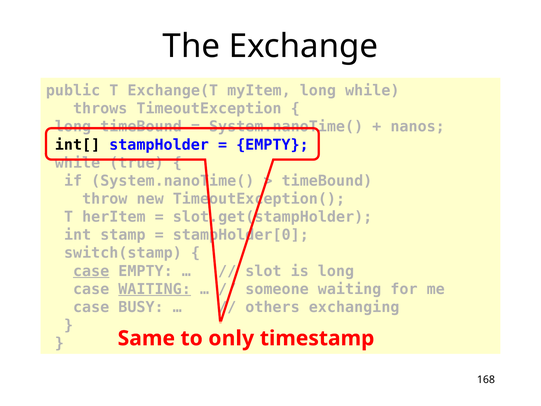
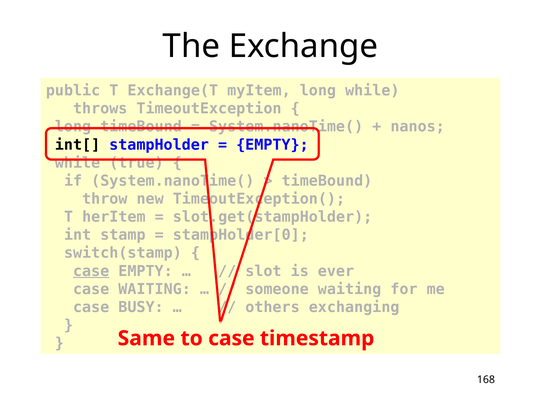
is long: long -> ever (336, 271)
WAITING underline: present -> none (155, 289)
to only: only -> case (231, 338)
